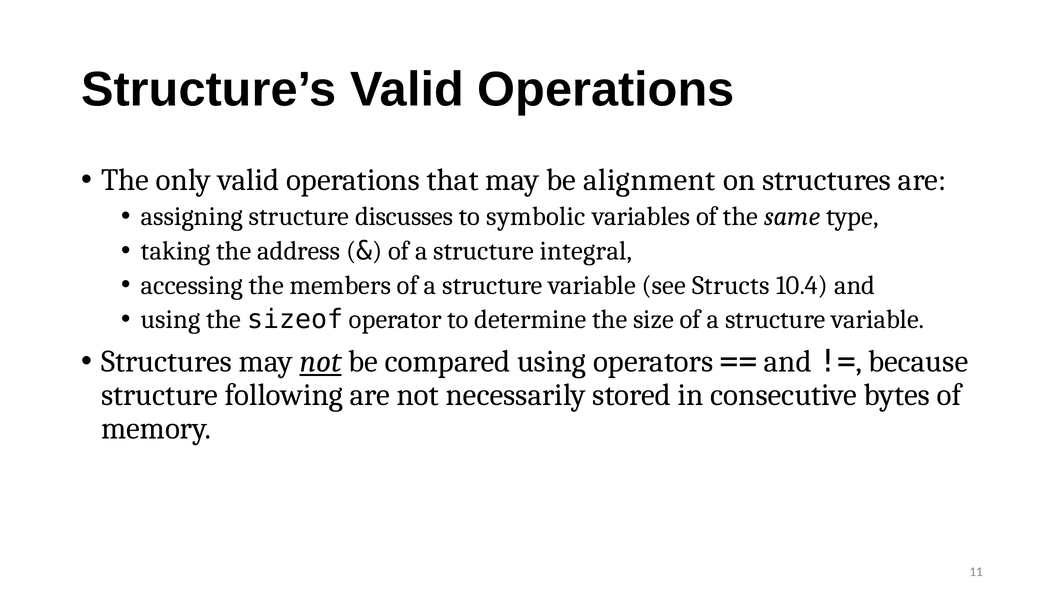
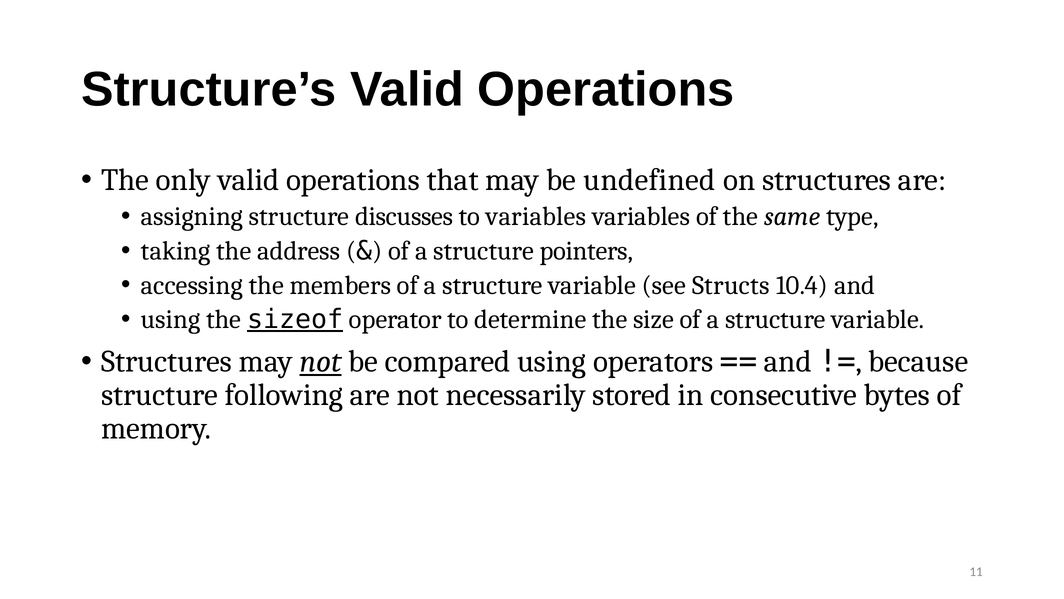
alignment: alignment -> undefined (649, 180)
to symbolic: symbolic -> variables (536, 217)
integral: integral -> pointers (586, 251)
sizeof underline: none -> present (295, 319)
